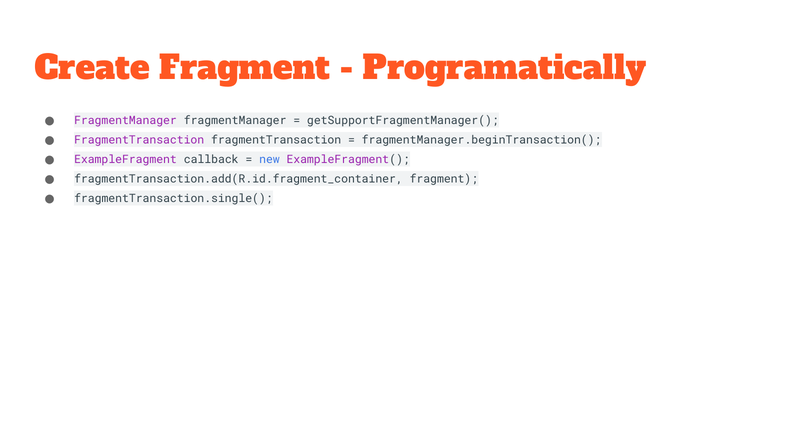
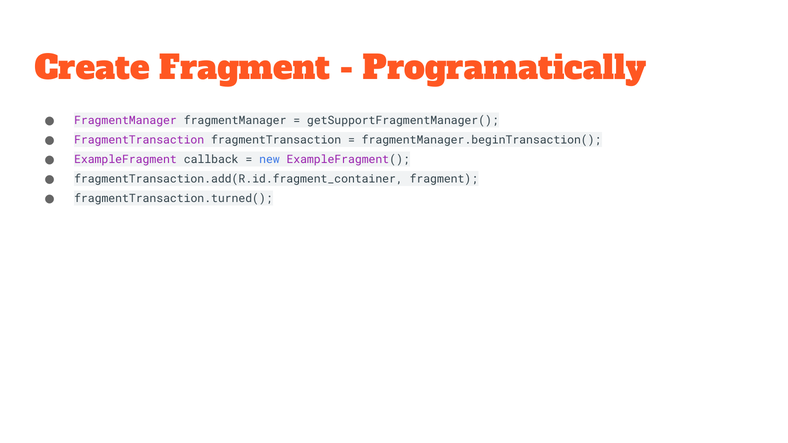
fragmentTransaction.single(: fragmentTransaction.single( -> fragmentTransaction.turned( (173, 199)
